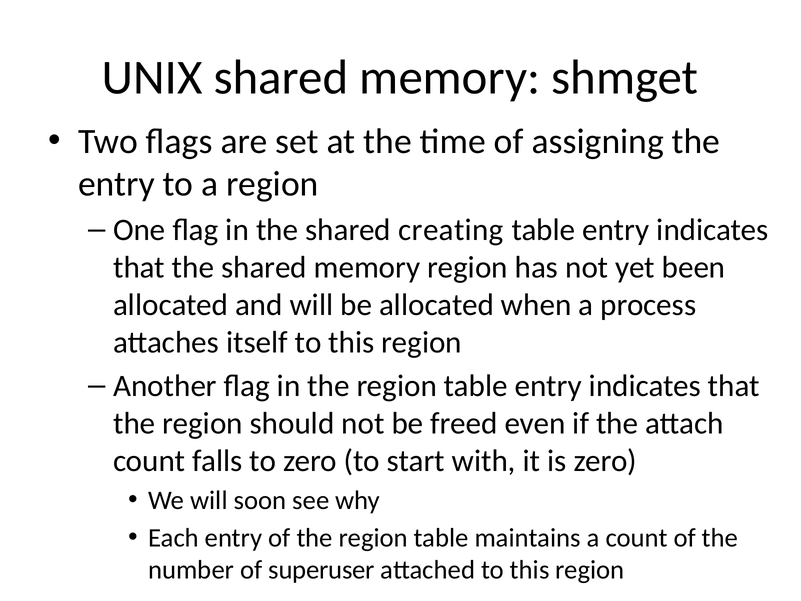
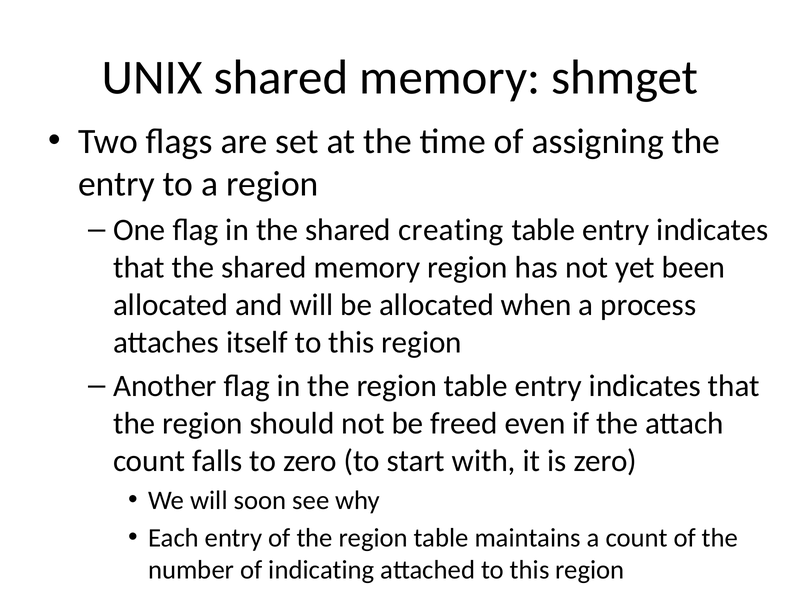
superuser: superuser -> indicating (321, 570)
